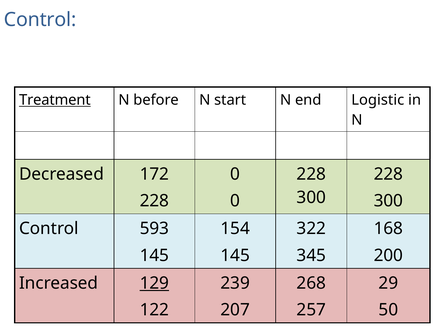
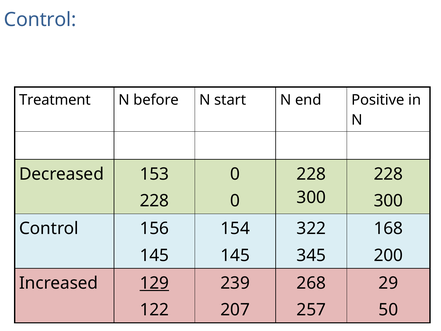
Treatment underline: present -> none (55, 100)
Logistic: Logistic -> Positive (378, 100)
172: 172 -> 153 (154, 174)
593: 593 -> 156 (154, 228)
